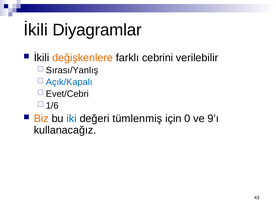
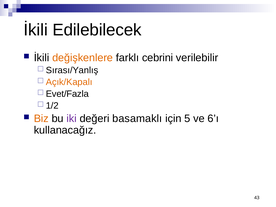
Diyagramlar: Diyagramlar -> Edilebilecek (97, 30)
Açık/Kapalı colour: blue -> orange (69, 82)
Evet/Cebri: Evet/Cebri -> Evet/Fazla (67, 94)
1/6: 1/6 -> 1/2 (52, 106)
iki colour: blue -> purple (72, 119)
tümlenmiş: tümlenmiş -> basamaklı (137, 119)
0: 0 -> 5 (187, 119)
9’ı: 9’ı -> 6’ı (213, 119)
